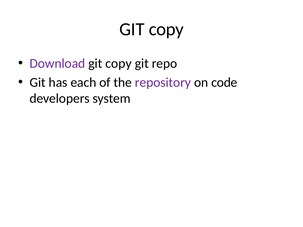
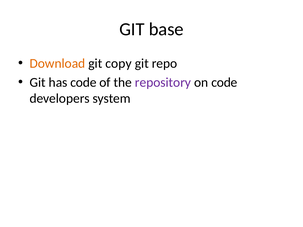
copy: copy -> base (166, 29)
Download colour: purple -> orange (57, 64)
has each: each -> code (83, 82)
